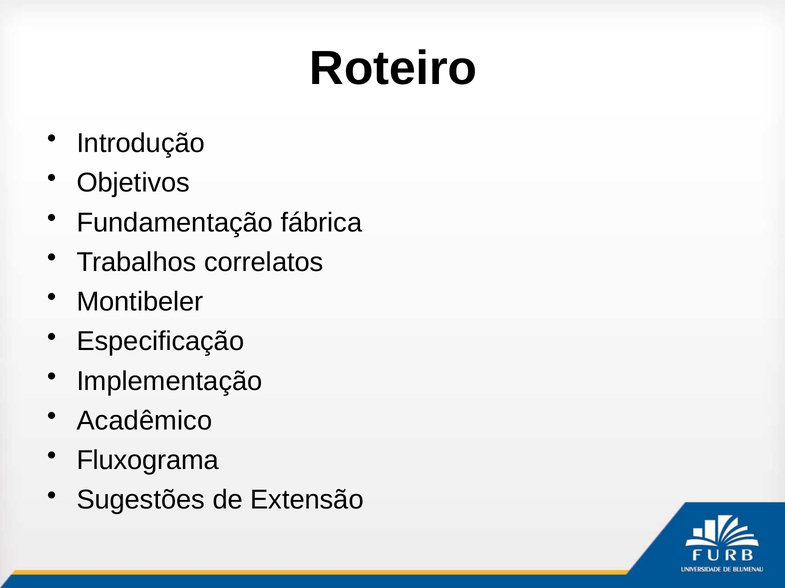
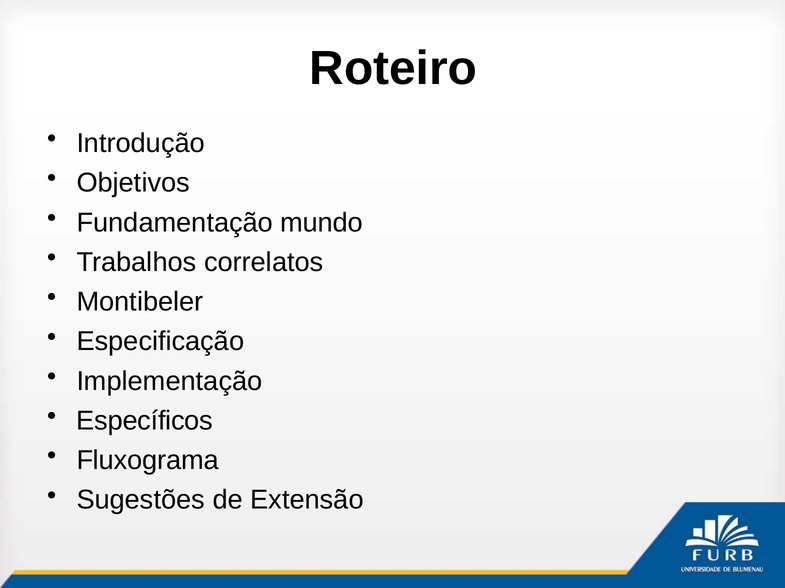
fábrica: fábrica -> mundo (322, 223)
Acadêmico: Acadêmico -> Específicos (145, 421)
